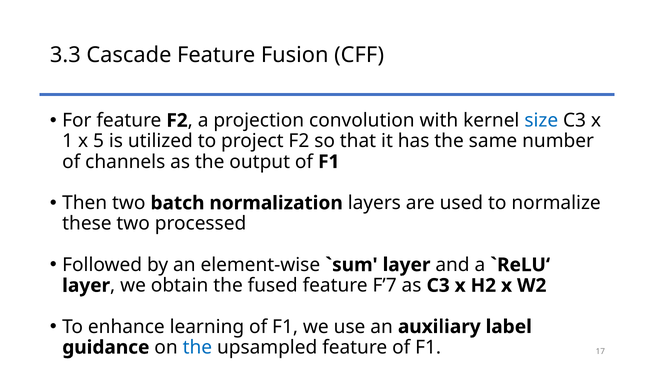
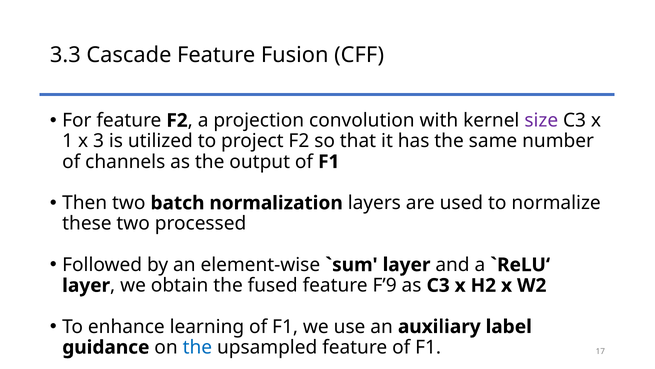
size colour: blue -> purple (541, 120)
5: 5 -> 3 (99, 141)
F’7: F’7 -> F’9 (385, 285)
